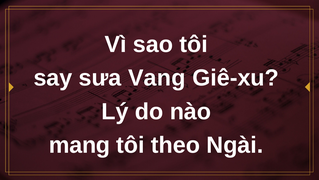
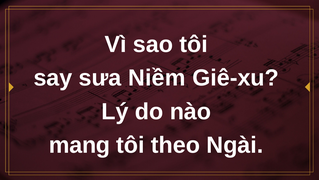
Vang: Vang -> Niềm (157, 78)
